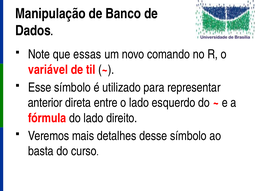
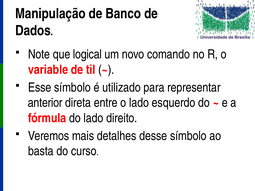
essas: essas -> logical (87, 54)
variável: variável -> variable (48, 70)
